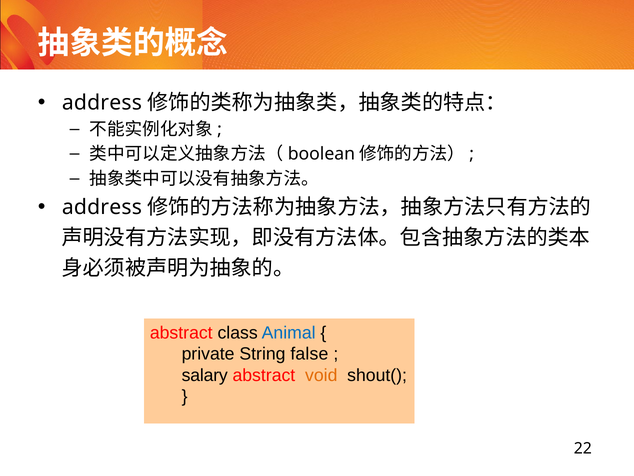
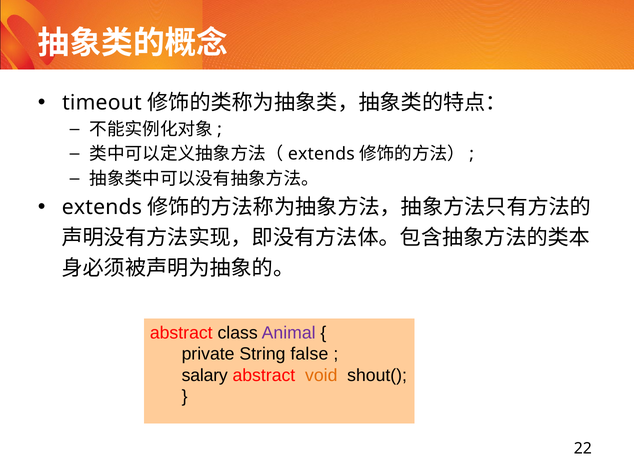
address: address -> timeout (102, 103)
boolean: boolean -> extends (321, 154)
address: address -> extends (102, 207)
Animal colour: blue -> purple (289, 333)
